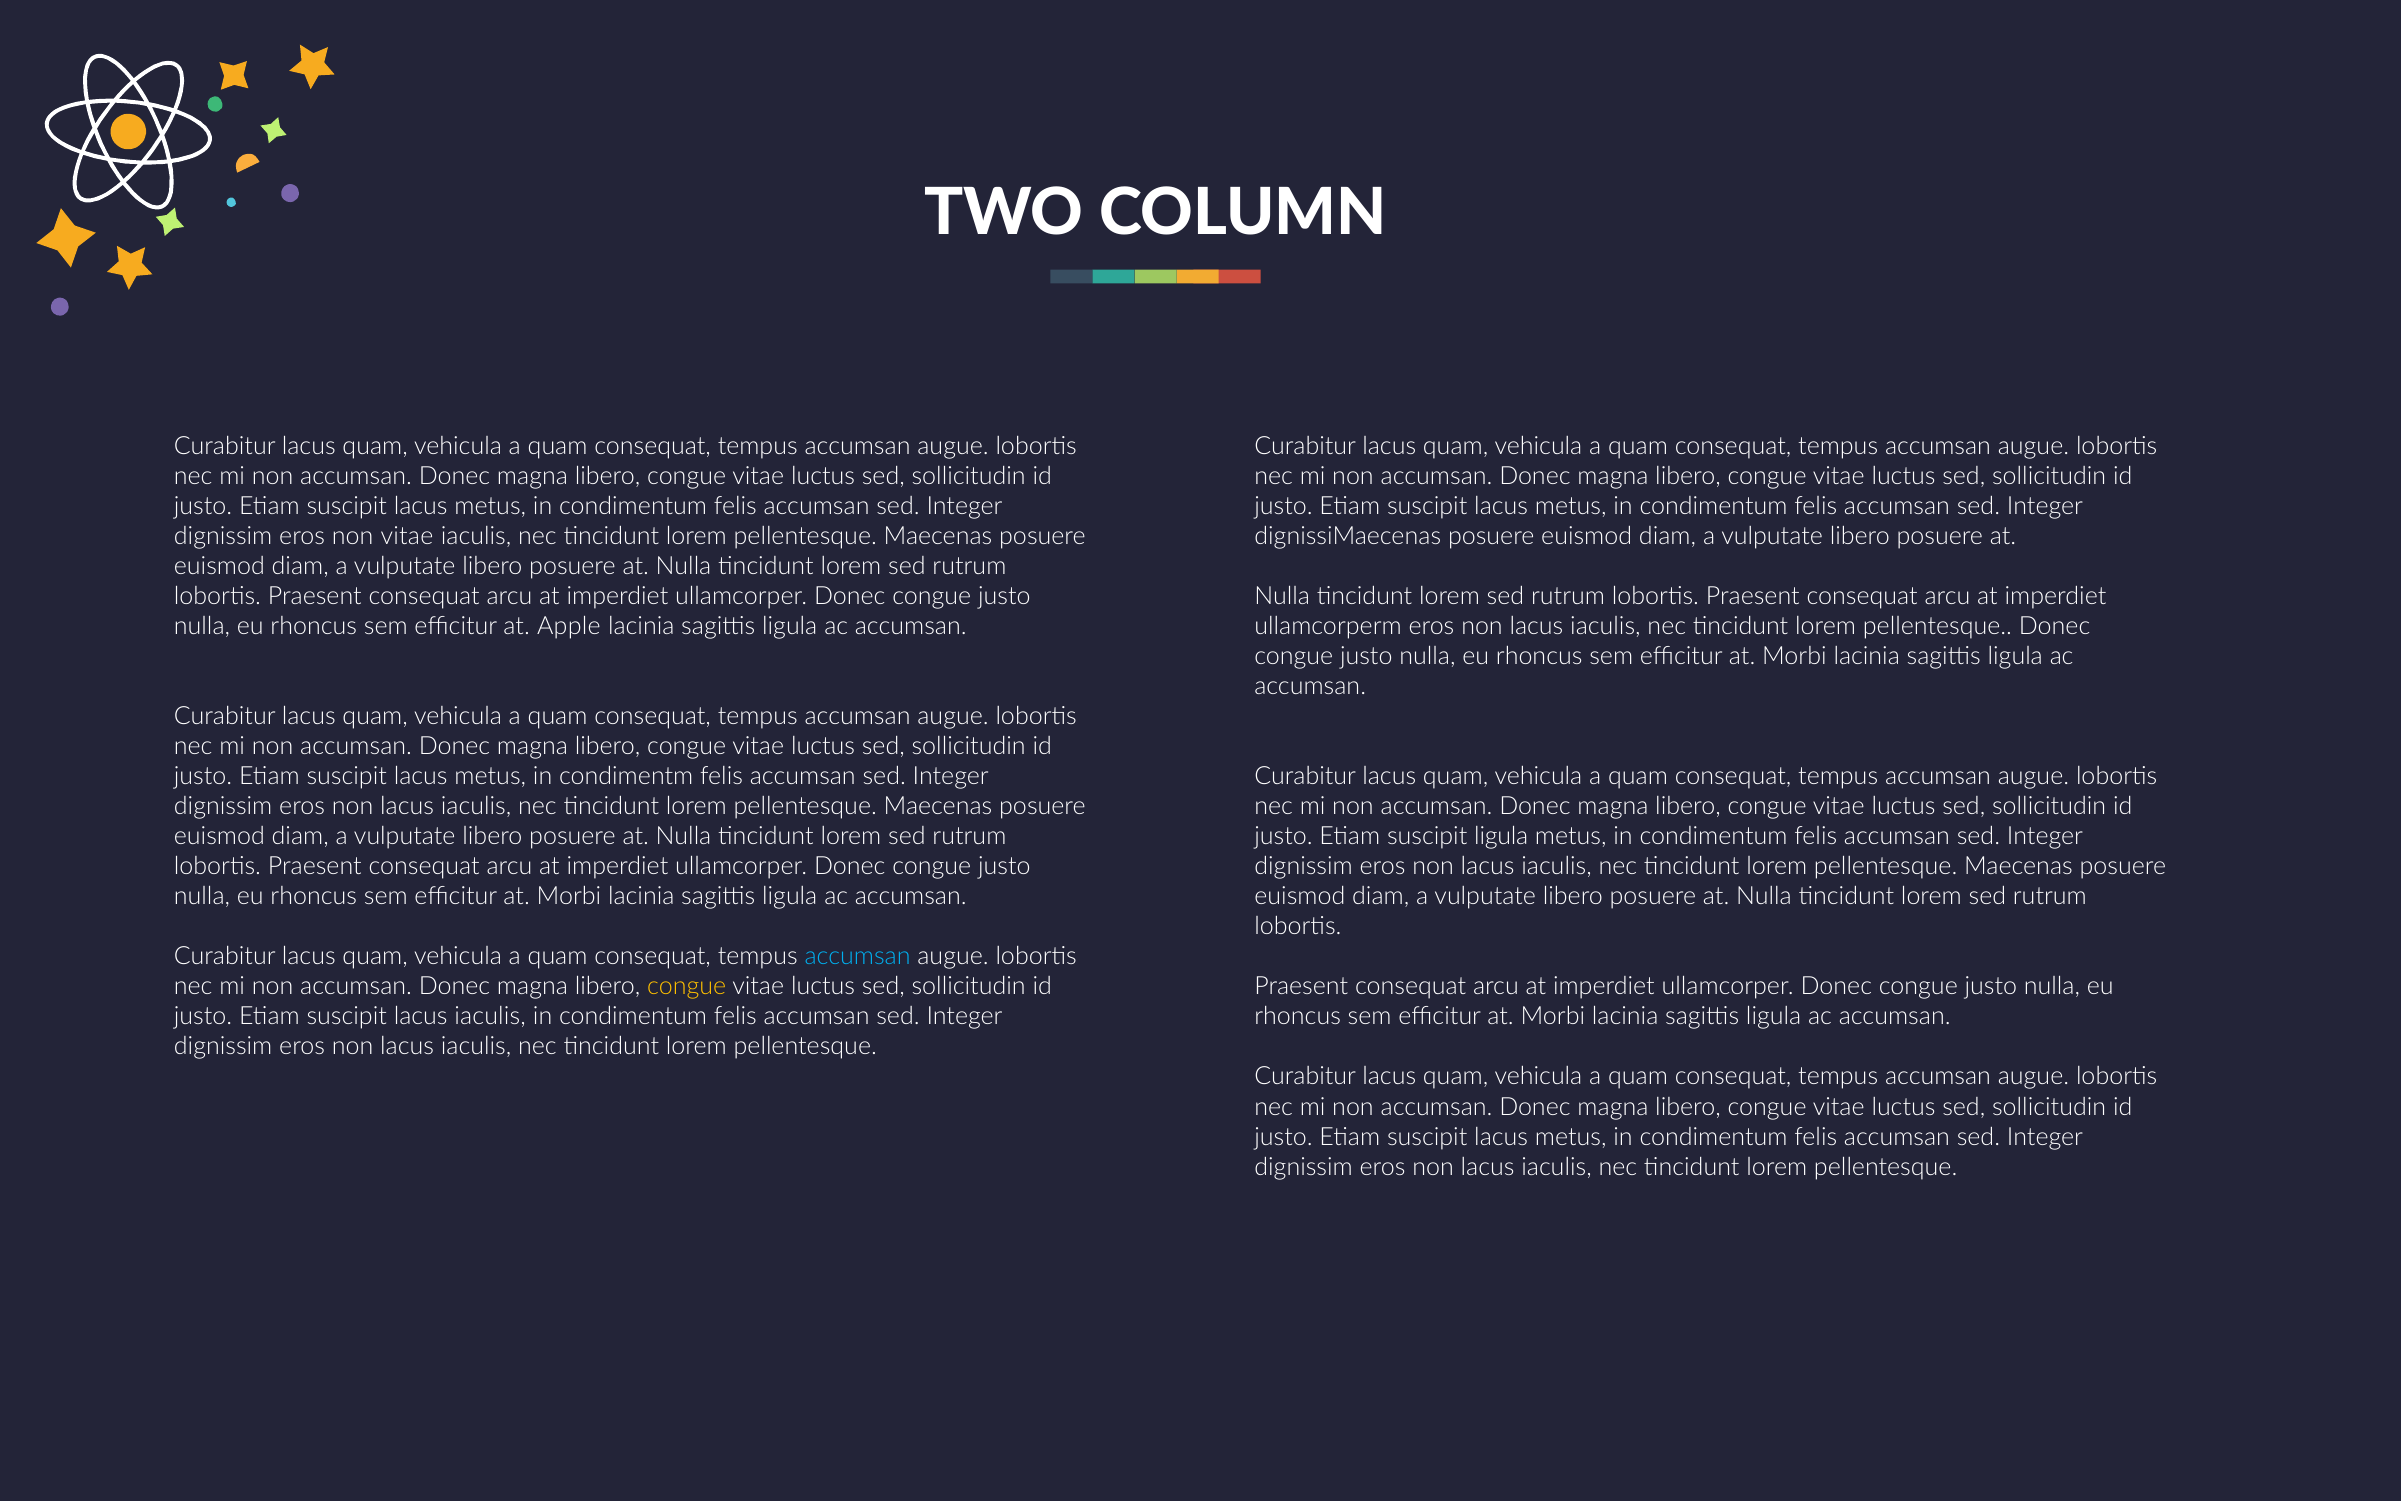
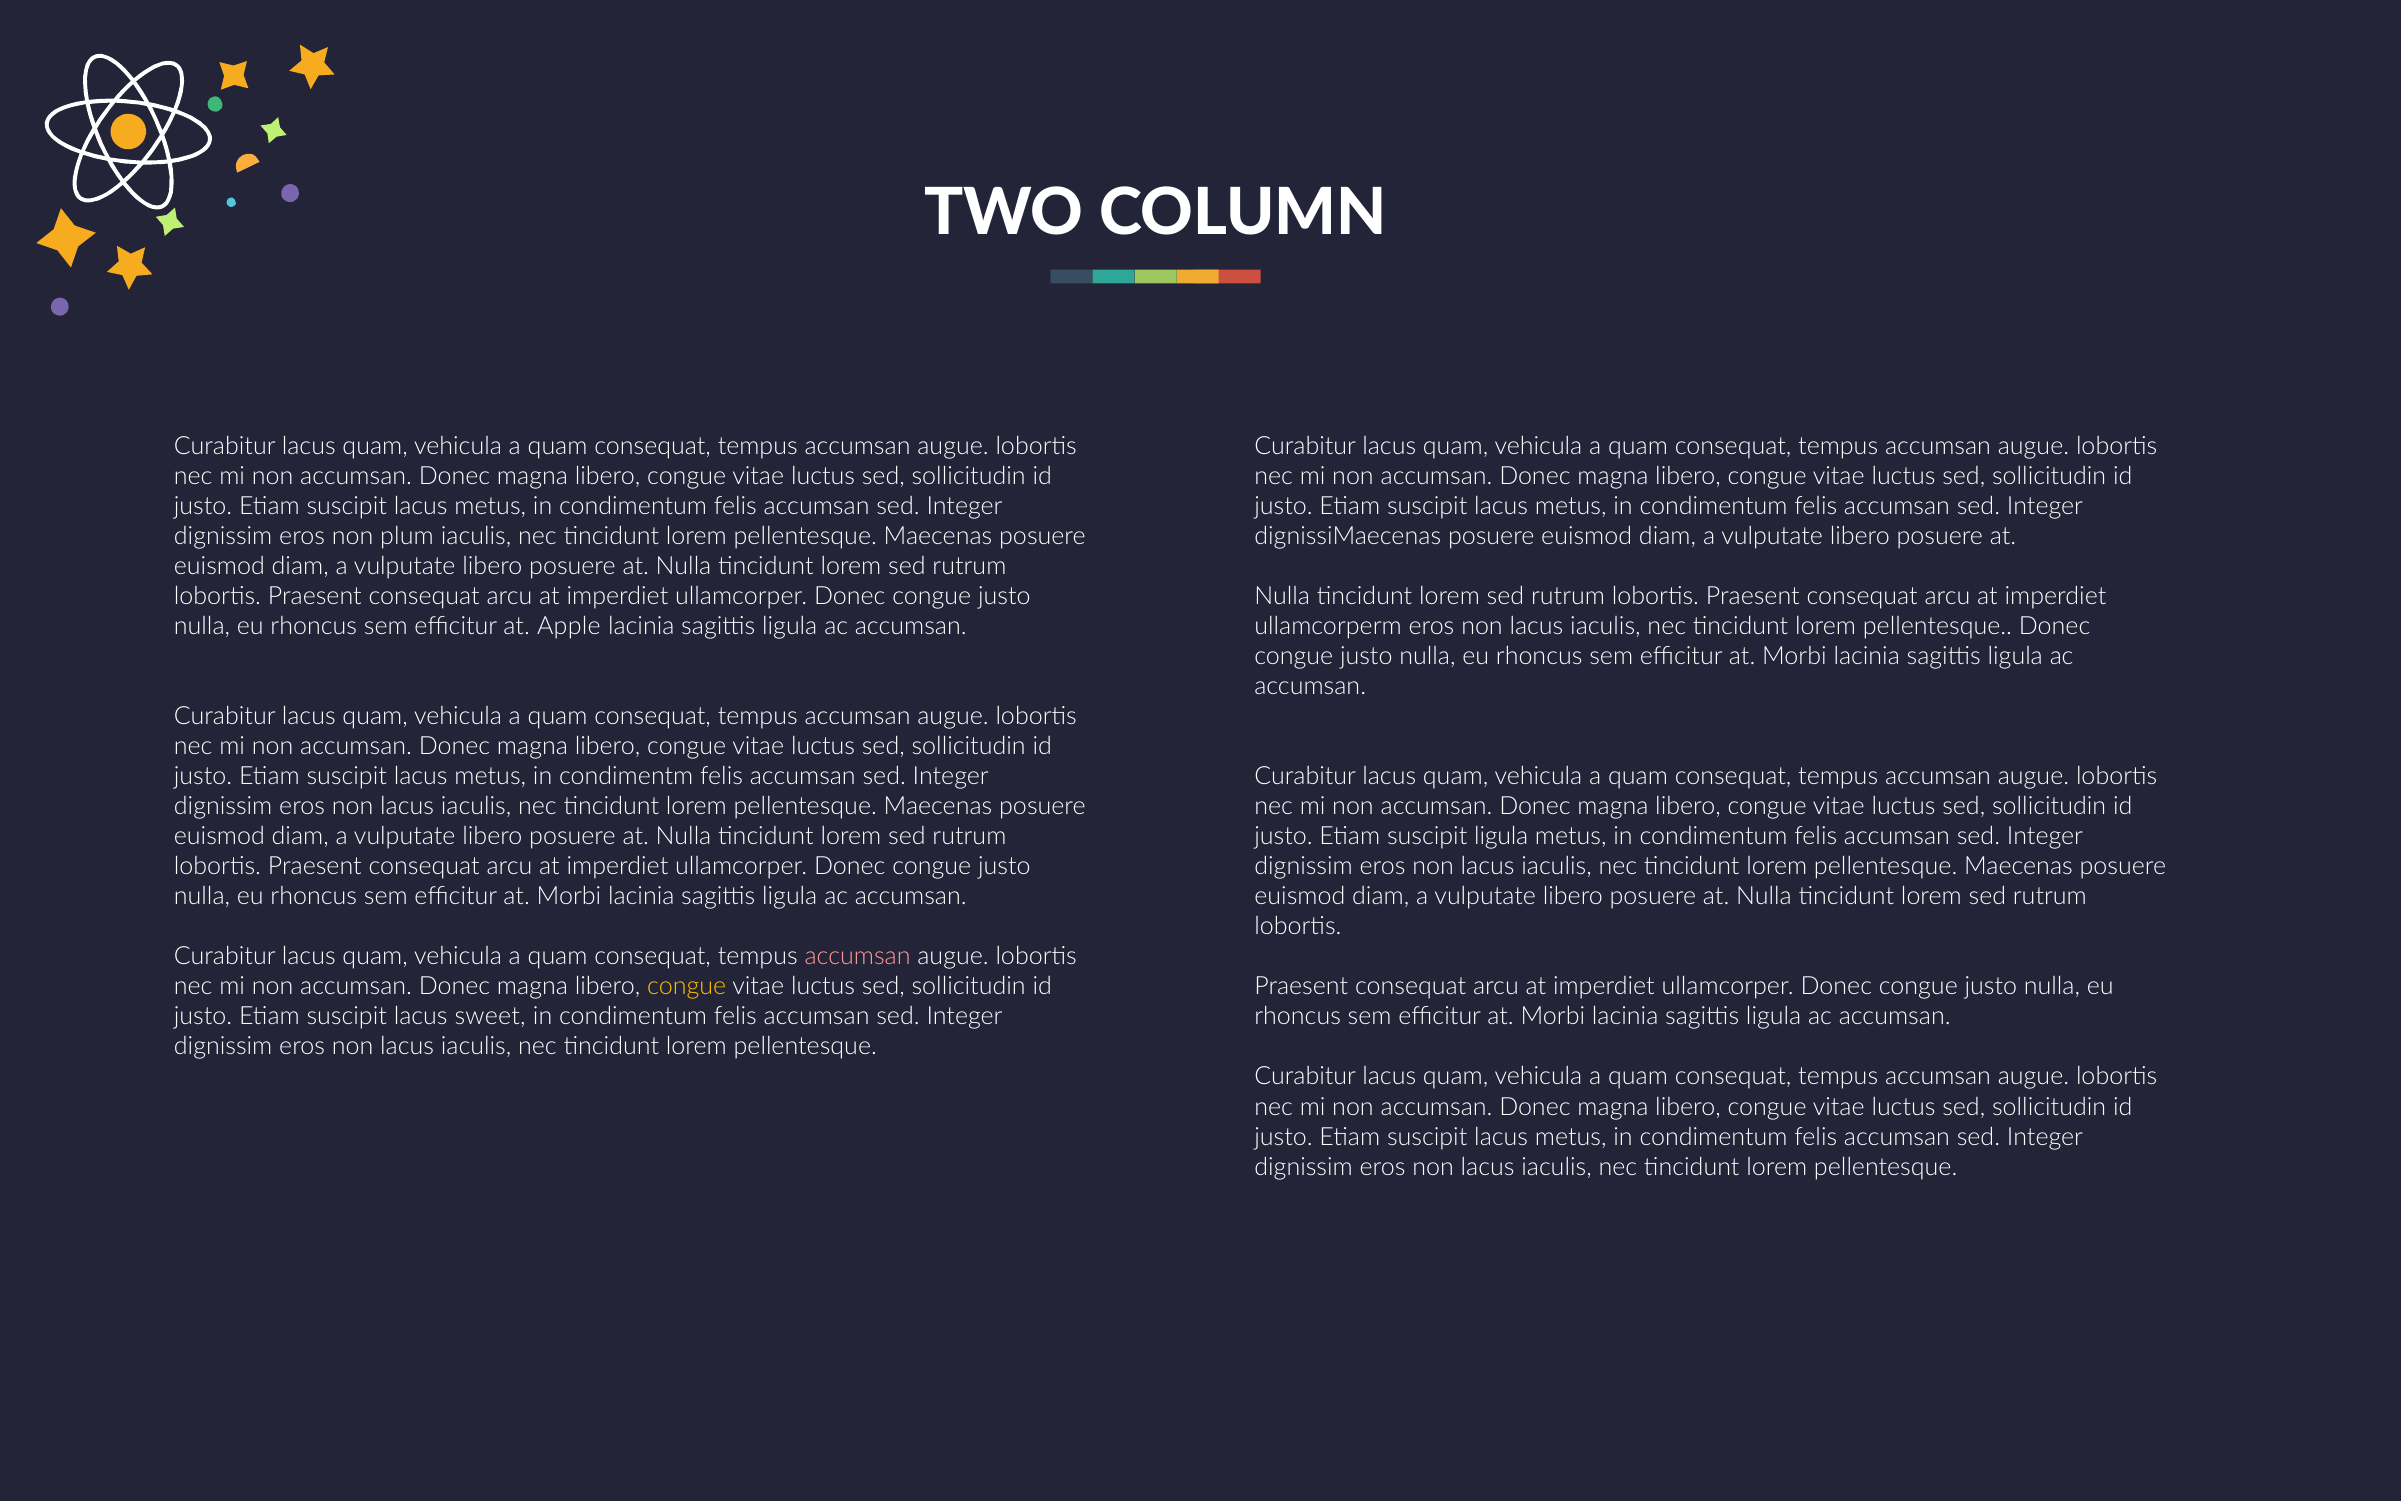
non vitae: vitae -> plum (407, 536)
accumsan colour: light blue -> pink (858, 956)
suscipit lacus iaculis: iaculis -> sweet (490, 1016)
